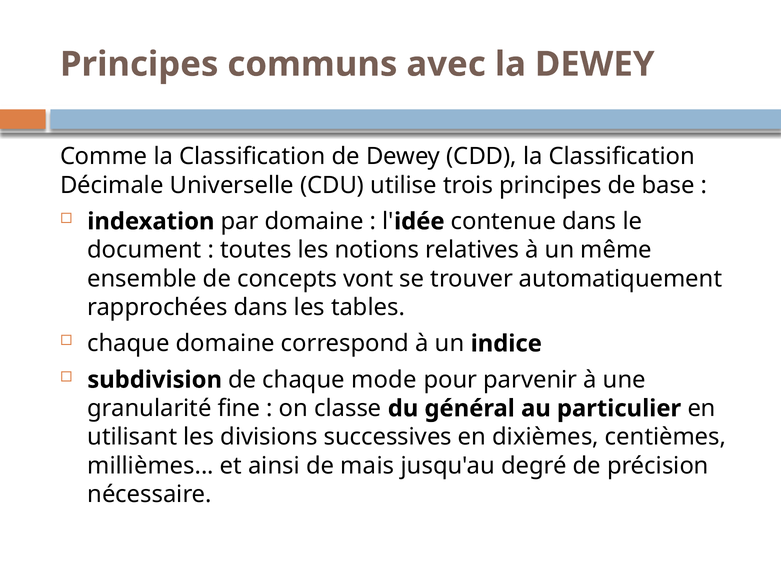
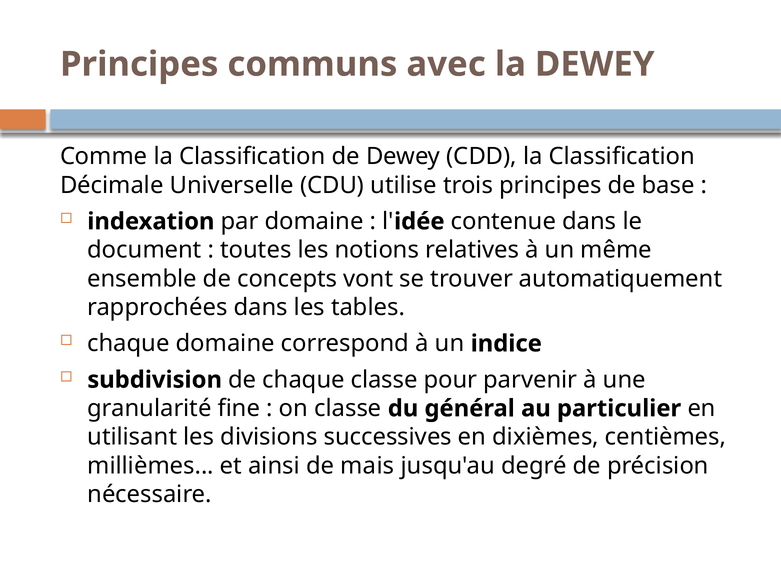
chaque mode: mode -> classe (384, 380)
